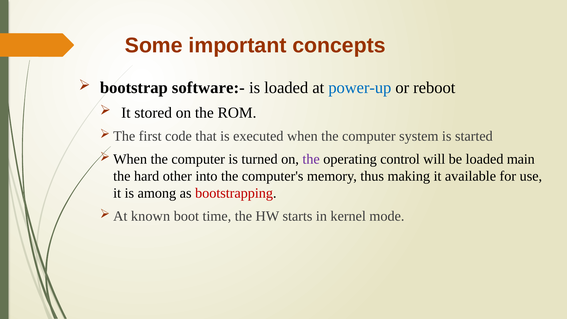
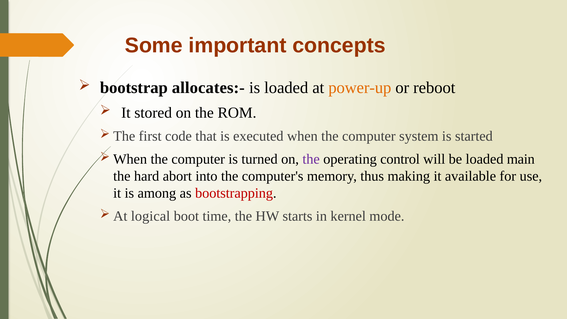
software:-: software:- -> allocates:- (208, 88)
power-up colour: blue -> orange (360, 88)
other: other -> abort (177, 176)
known: known -> logical (151, 216)
